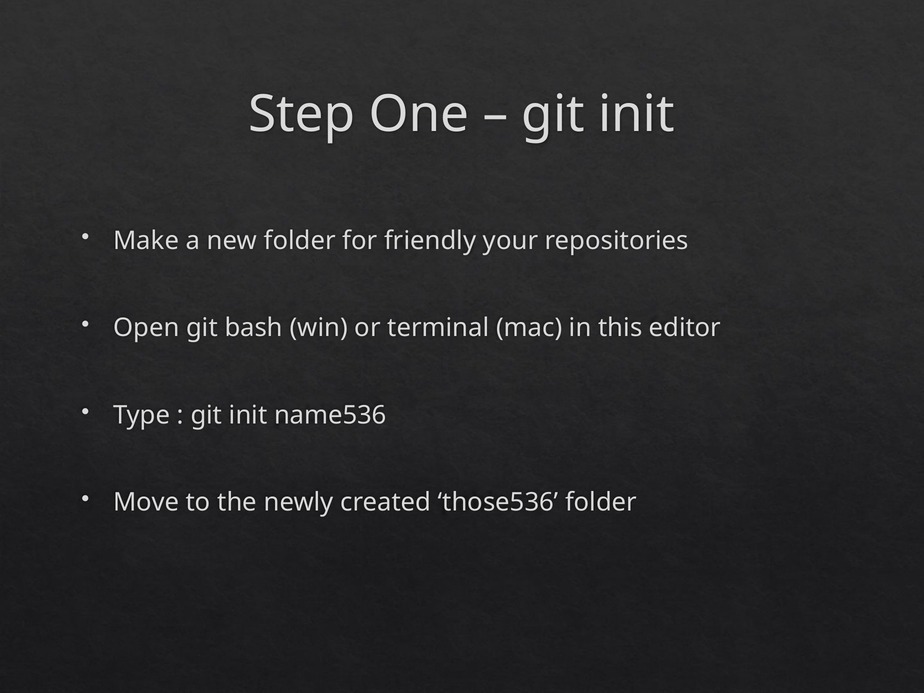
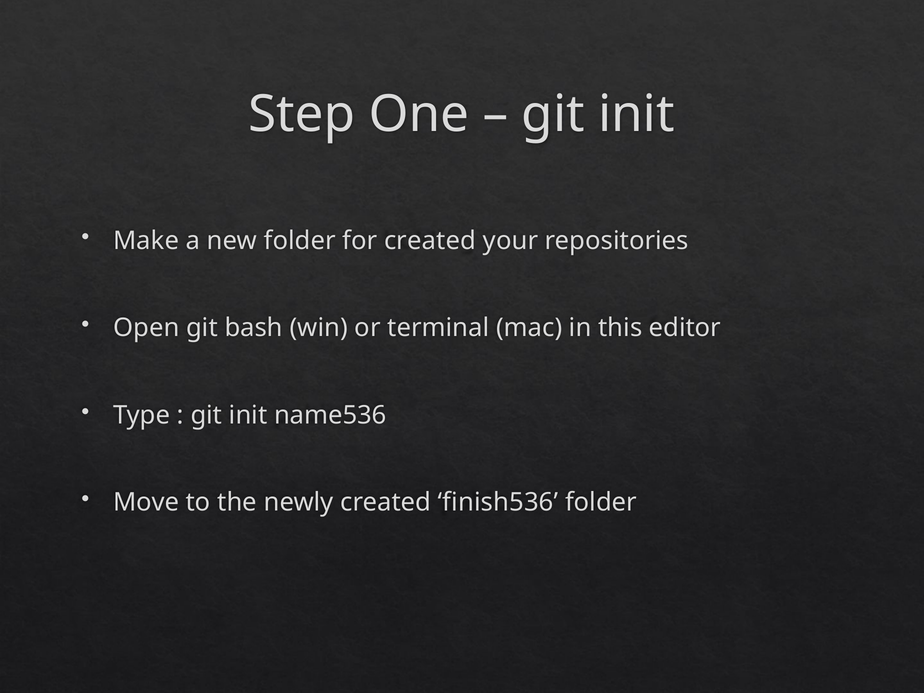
for friendly: friendly -> created (430, 241)
those536: those536 -> finish536 (498, 502)
